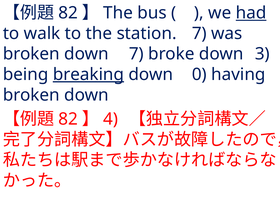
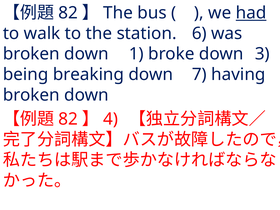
station 7: 7 -> 6 (199, 33)
down 7: 7 -> 1 (136, 54)
breaking underline: present -> none (88, 74)
0: 0 -> 7 (199, 74)
